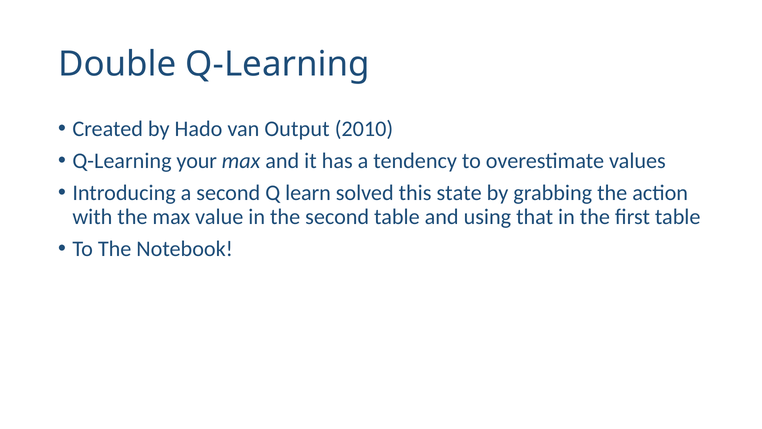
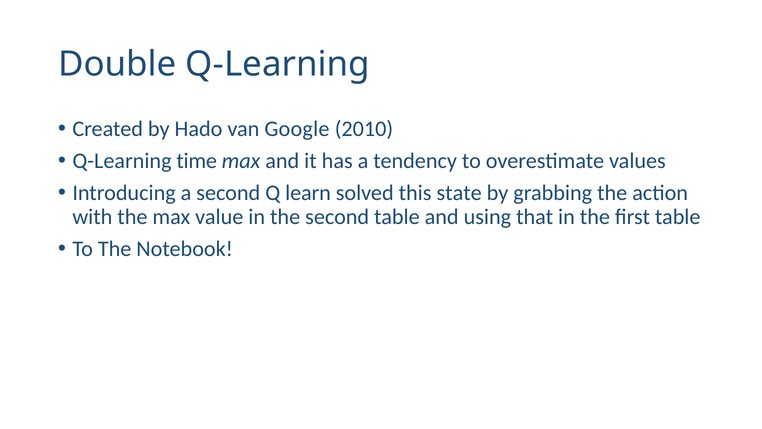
Output: Output -> Google (297, 129)
your: your -> time (197, 161)
